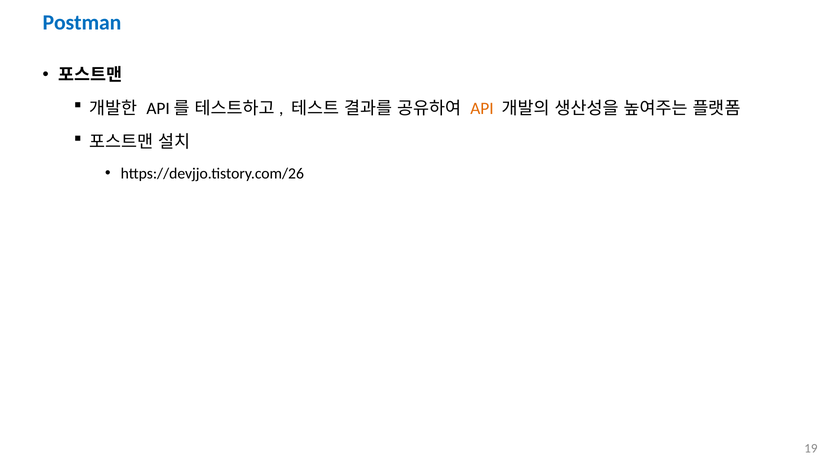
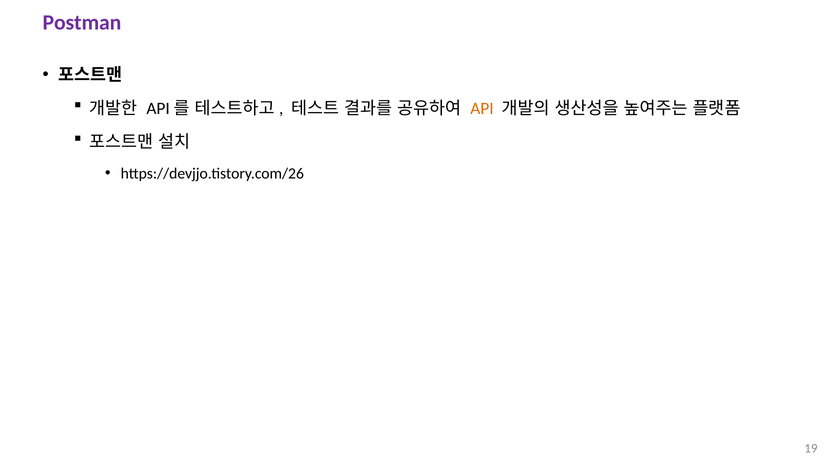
Postman colour: blue -> purple (82, 23)
